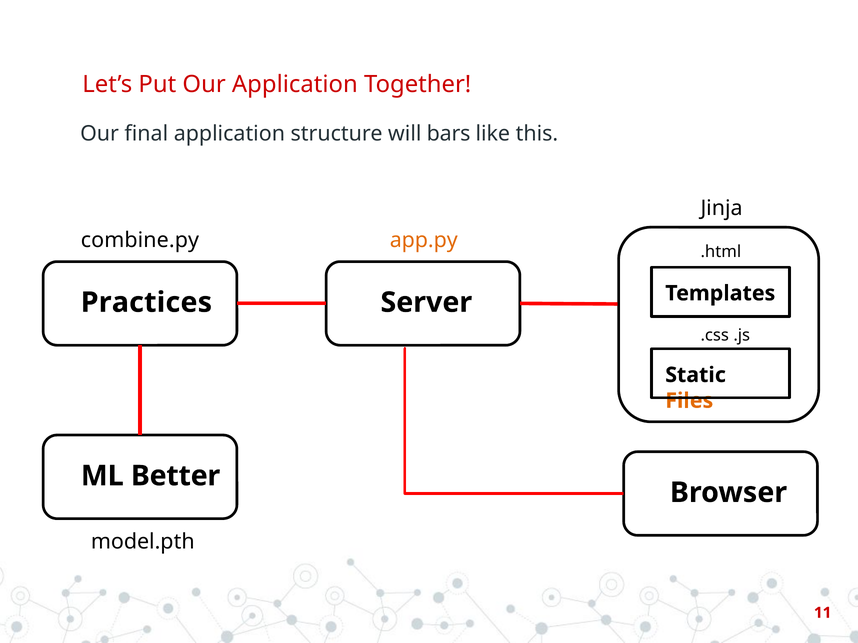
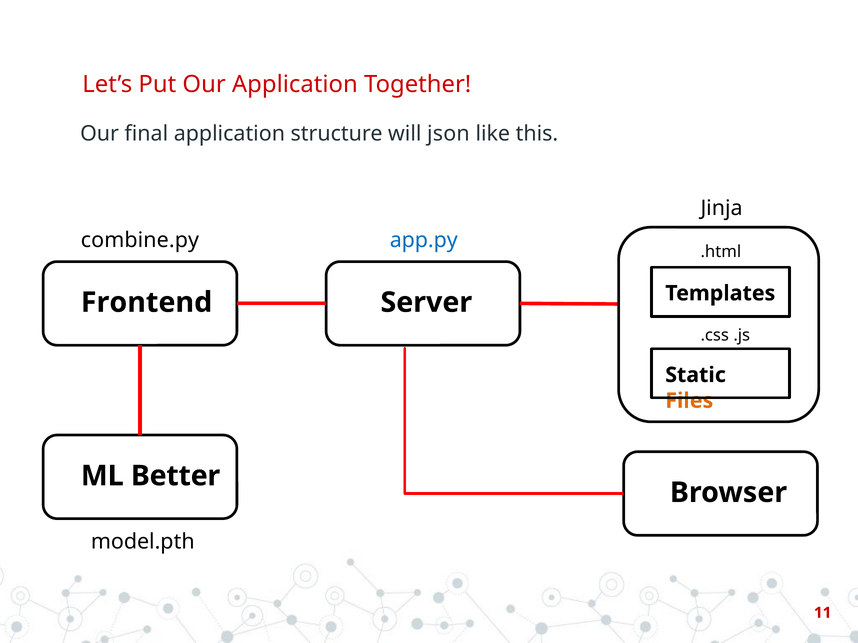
bars: bars -> json (448, 134)
app.py colour: orange -> blue (424, 240)
Practices: Practices -> Frontend (147, 303)
